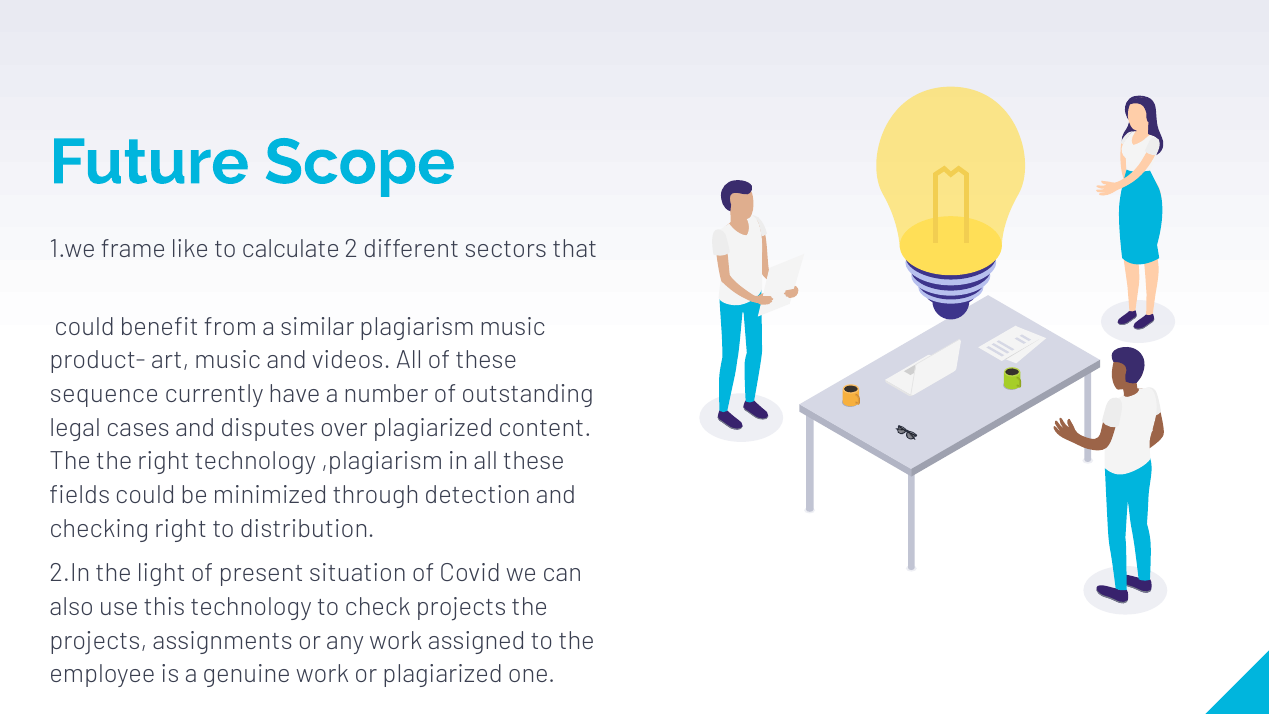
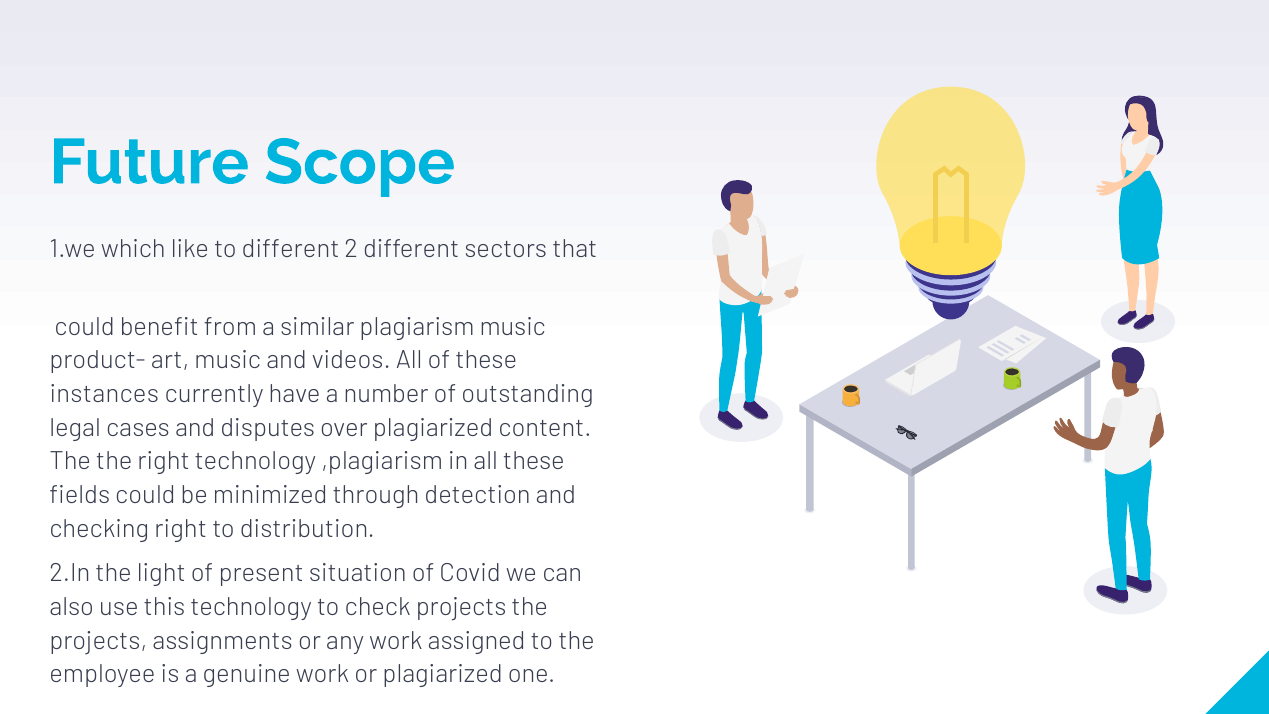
frame: frame -> which (133, 249)
to calculate: calculate -> different (291, 249)
sequence: sequence -> instances (104, 394)
